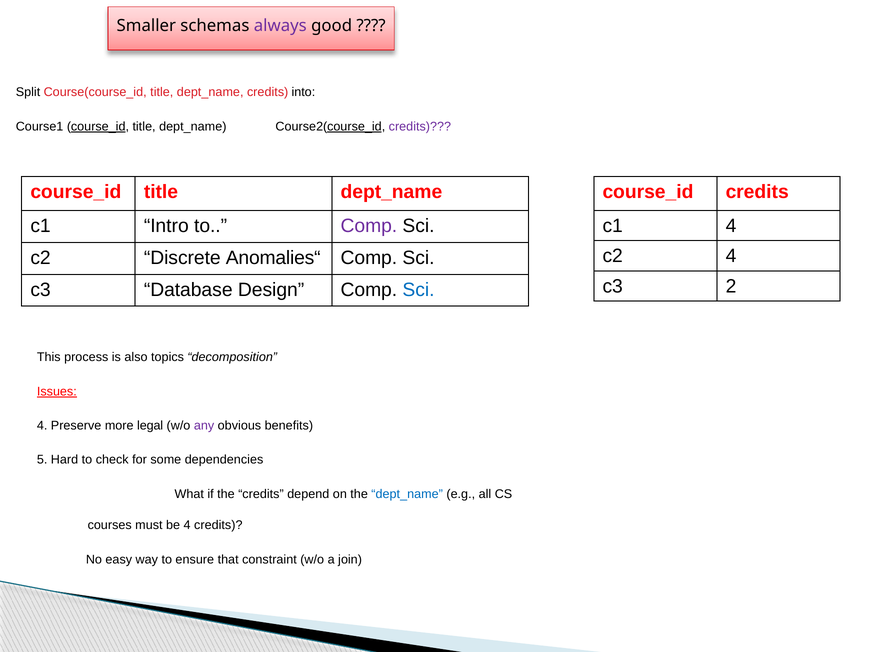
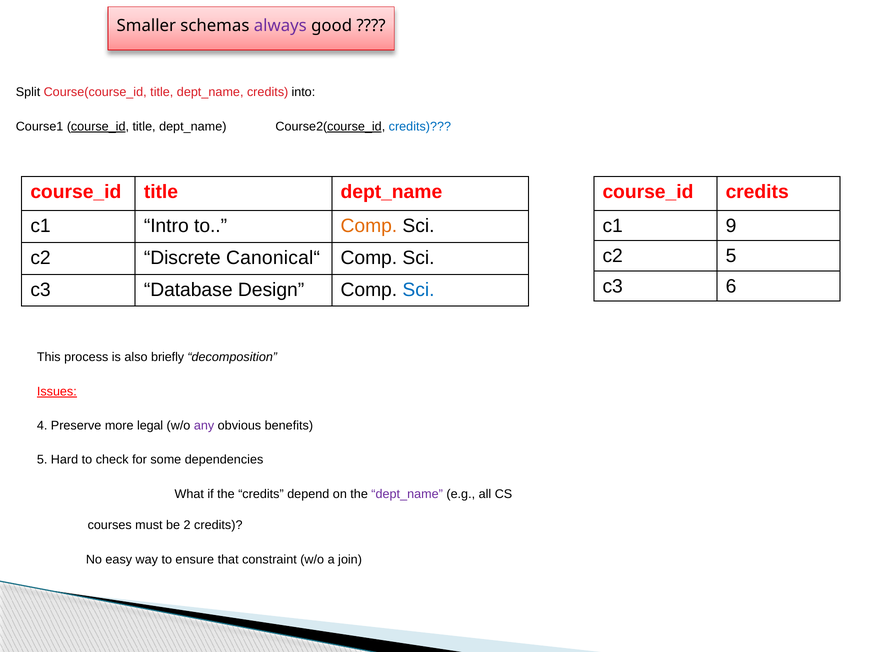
credits colour: purple -> blue (420, 126)
Comp colour: purple -> orange (369, 226)
c1 4: 4 -> 9 (731, 226)
c2 4: 4 -> 5 (731, 256)
Anomalies“: Anomalies“ -> Canonical“ (273, 258)
2: 2 -> 6 (731, 286)
topics: topics -> briefly (168, 357)
dept_name colour: blue -> purple (407, 494)
be 4: 4 -> 2 (187, 525)
